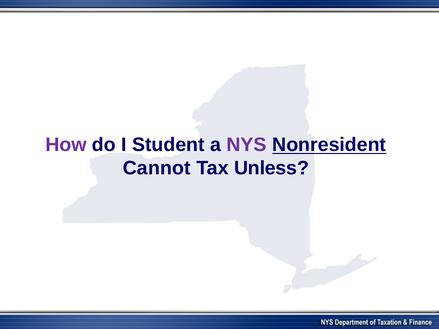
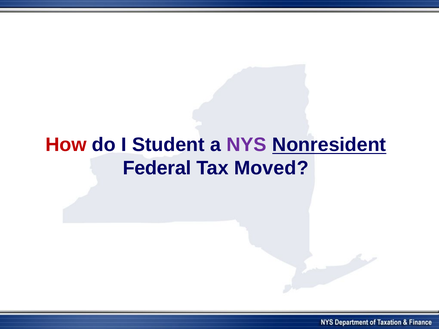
How colour: purple -> red (66, 145)
Cannot: Cannot -> Federal (157, 168)
Unless: Unless -> Moved (271, 168)
